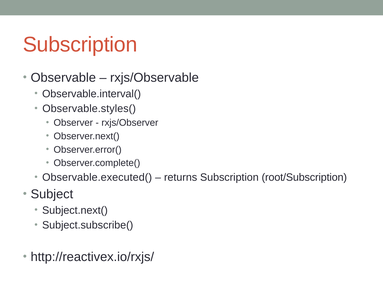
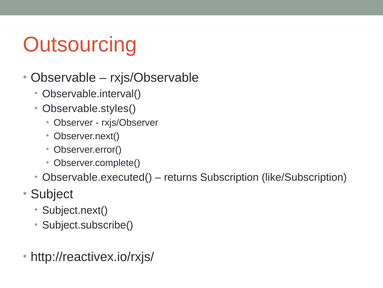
Subscription: Subscription -> Outsourcing (80, 45)
root/Subscription: root/Subscription -> like/Subscription (304, 177)
